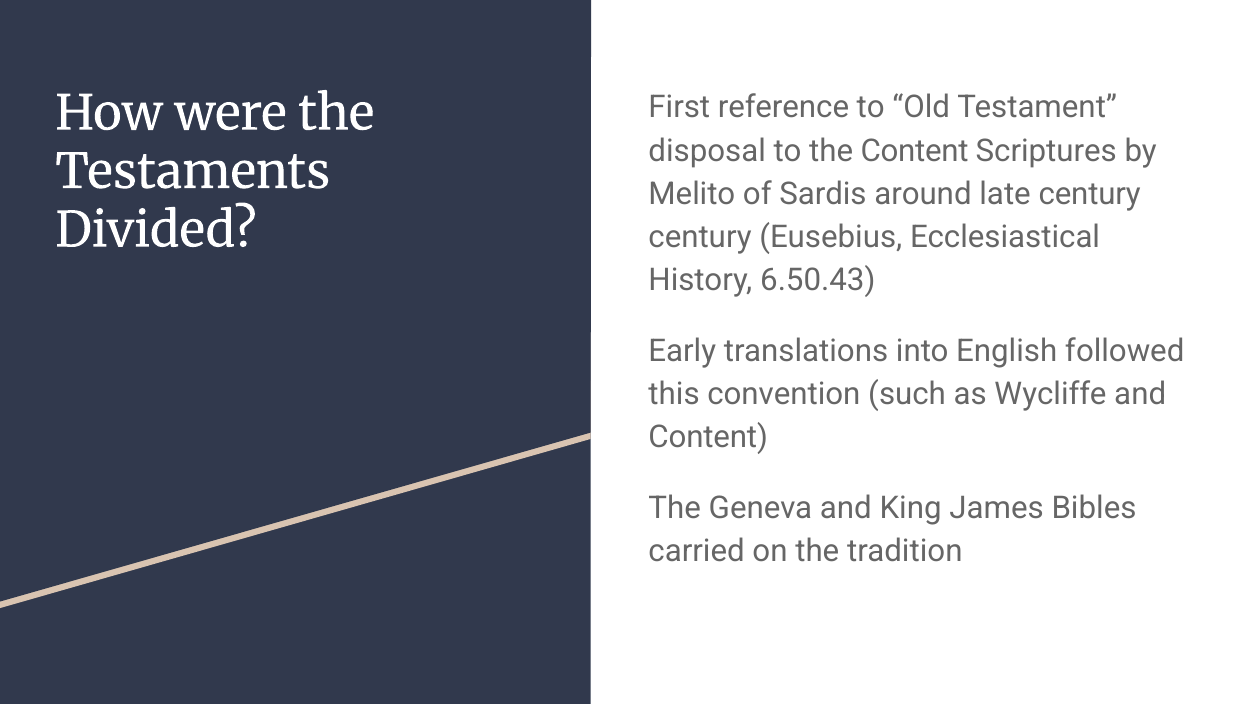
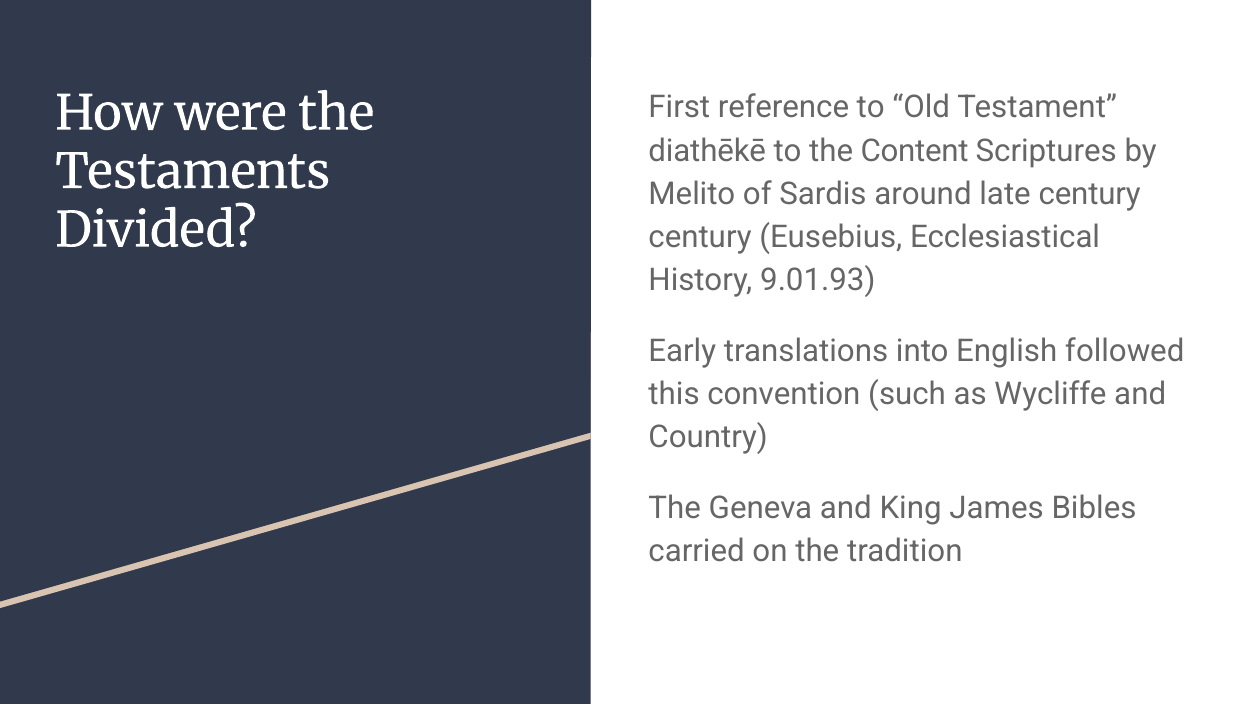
disposal: disposal -> diathēkē (707, 151)
6.50.43: 6.50.43 -> 9.01.93 (818, 280)
Content: Content -> Country (708, 438)
